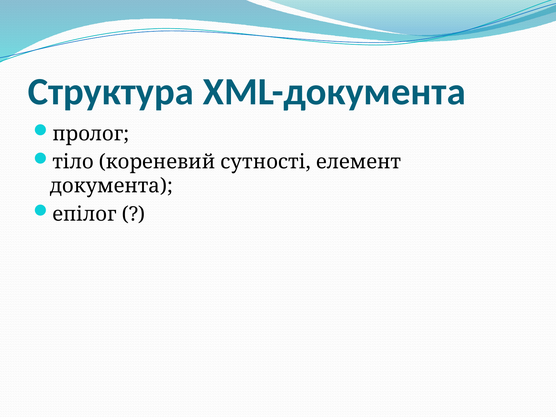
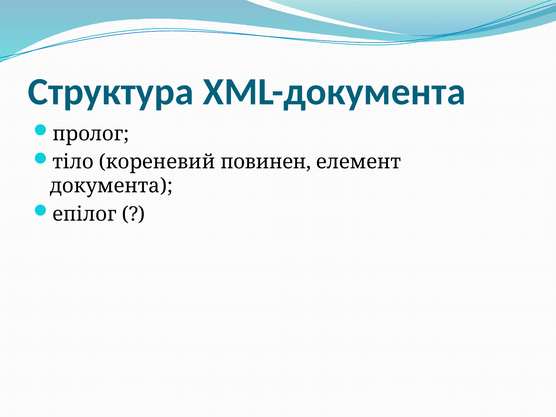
сутності: сутності -> повинен (266, 162)
